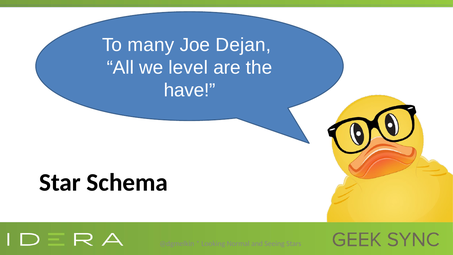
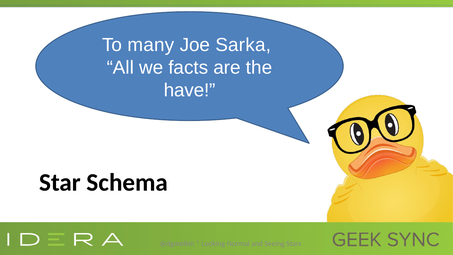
Dejan: Dejan -> Sarka (243, 45)
level: level -> facts (188, 67)
